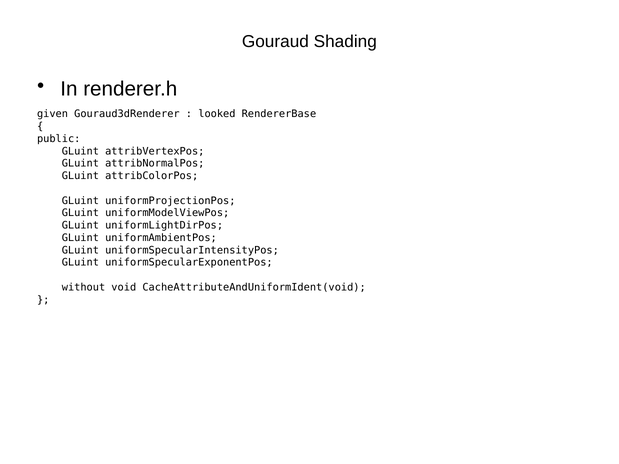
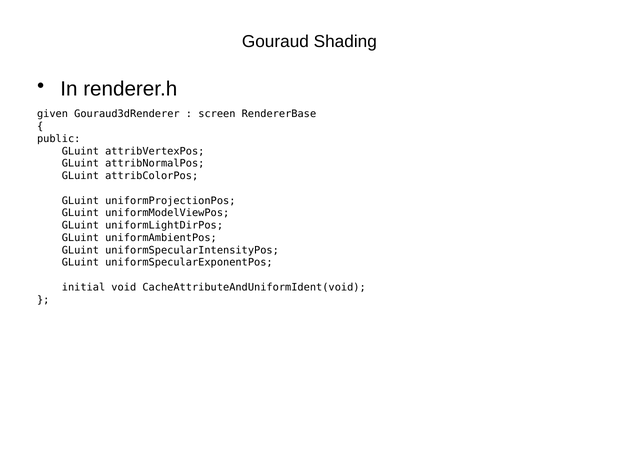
looked: looked -> screen (217, 114)
without: without -> initial (84, 287)
